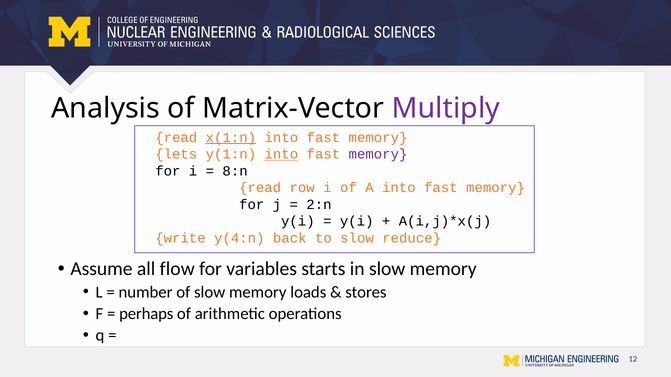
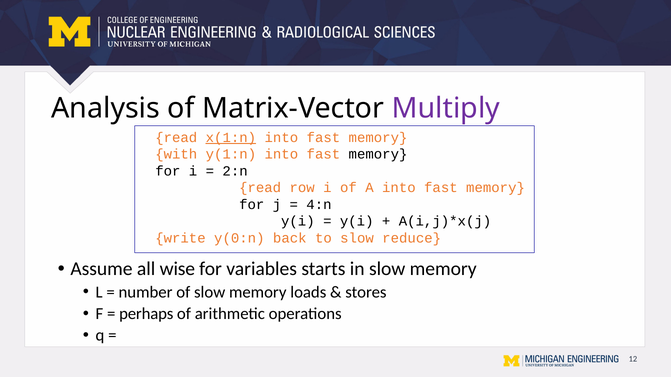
lets: lets -> with (176, 154)
into underline: present -> none (281, 154)
memory colour: purple -> black (378, 154)
8:n: 8:n -> 2:n (235, 171)
2:n: 2:n -> 4:n (319, 205)
y(4:n: y(4:n -> y(0:n (239, 238)
flow: flow -> wise (177, 269)
